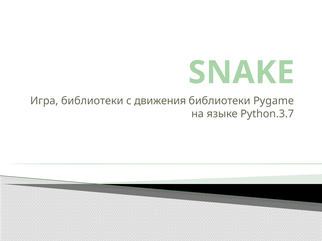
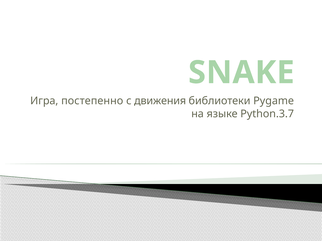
Игра библиотеки: библиотеки -> постепенно (92, 101)
